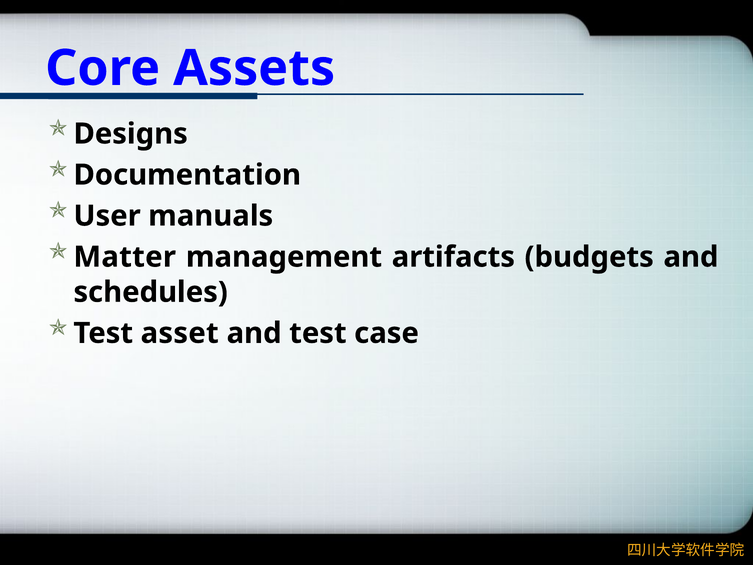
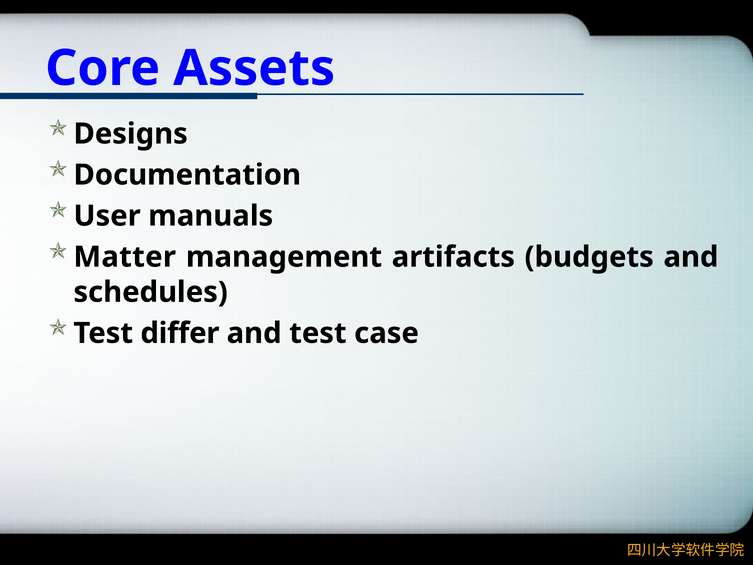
asset: asset -> differ (180, 333)
